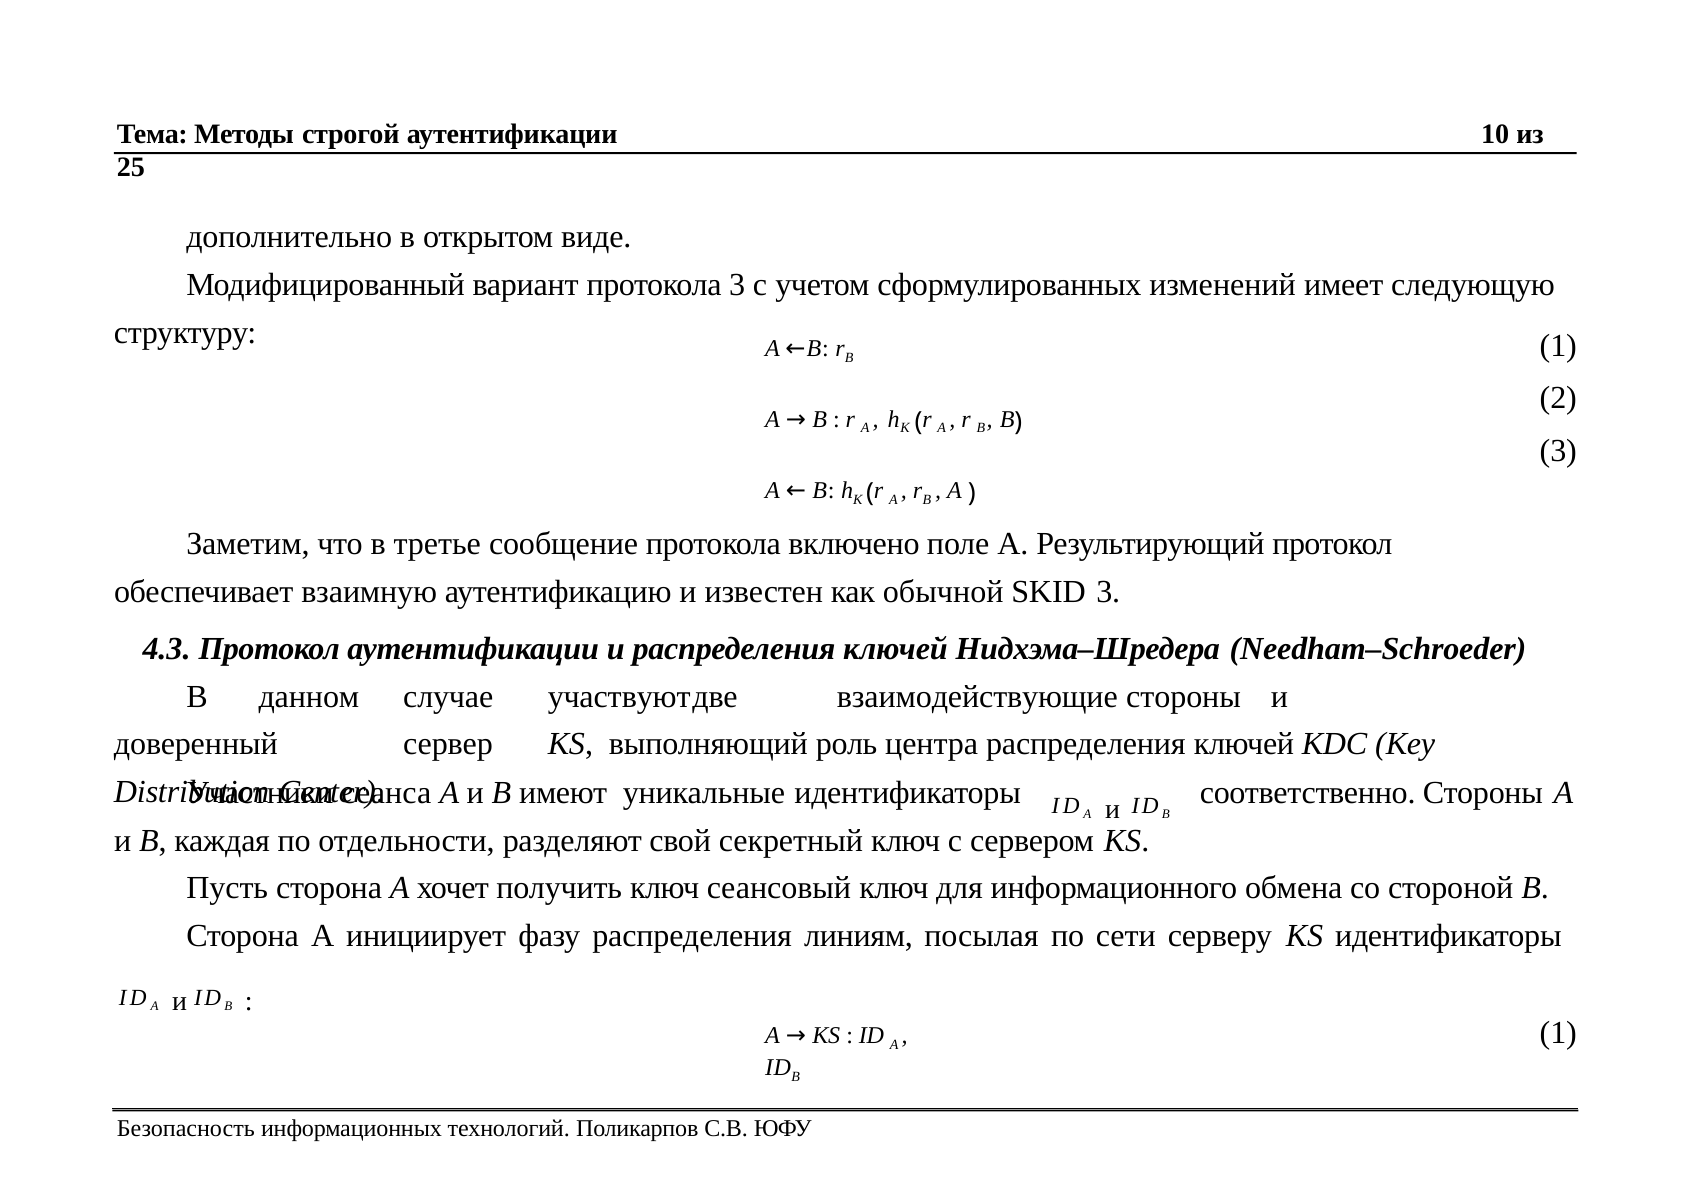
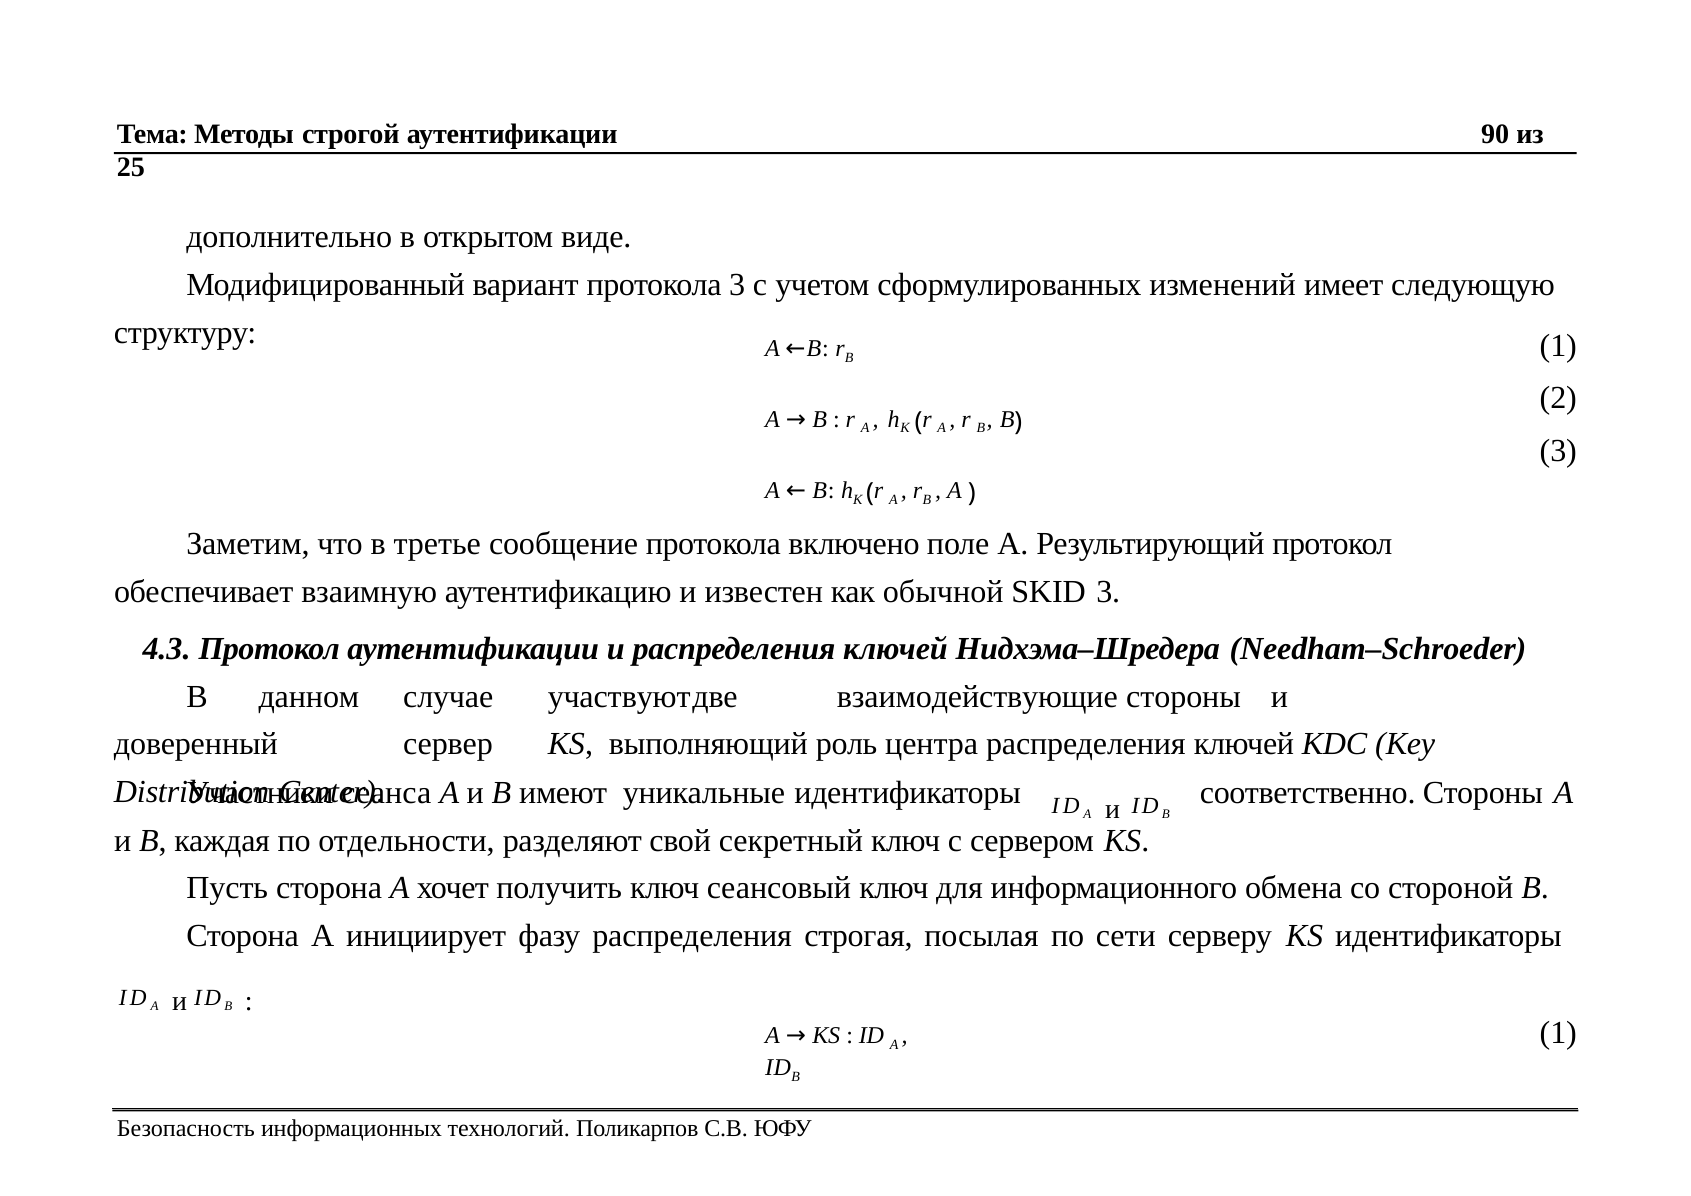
10: 10 -> 90 (1495, 134)
линиям: линиям -> строгая (859, 936)
